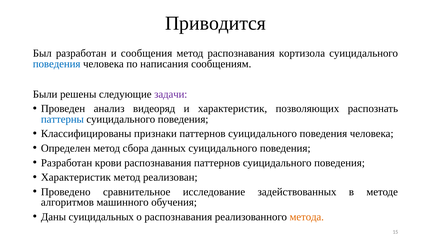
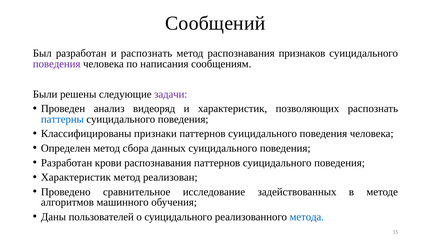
Приводится: Приводится -> Сообщений (215, 23)
и сообщения: сообщения -> распознать (147, 53)
кортизола: кортизола -> признаков (302, 53)
поведения colour: blue -> purple (57, 64)
суицидальных: суицидальных -> пользователей (101, 216)
о распознавания: распознавания -> суицидального (178, 216)
метода colour: orange -> blue (307, 216)
